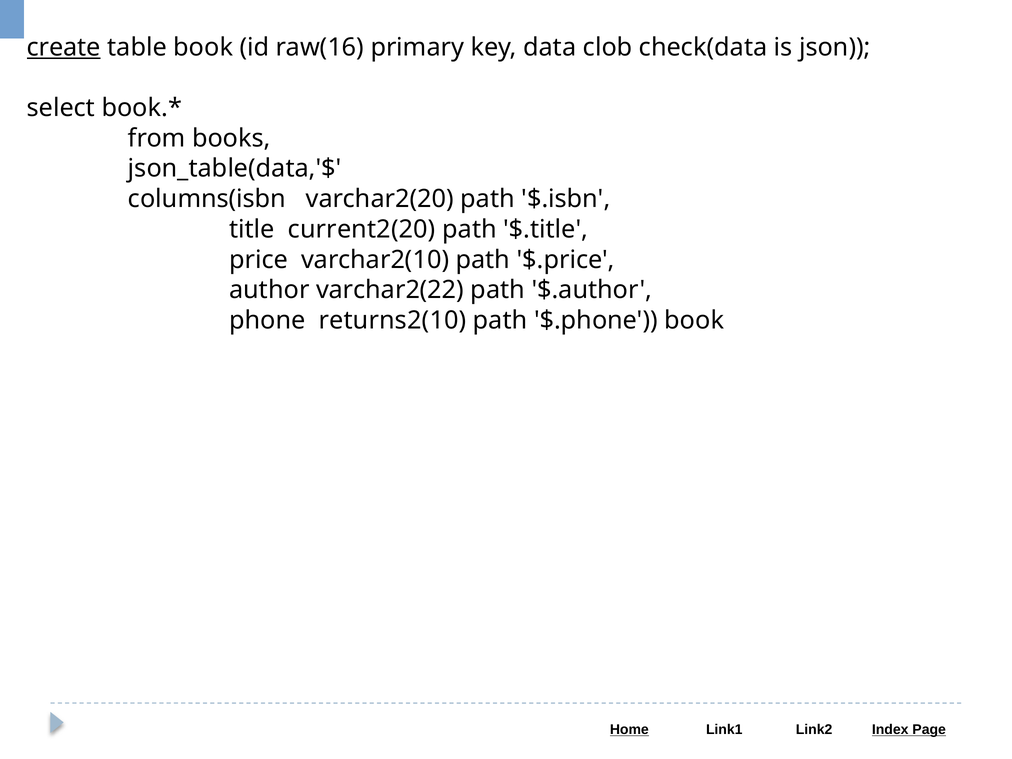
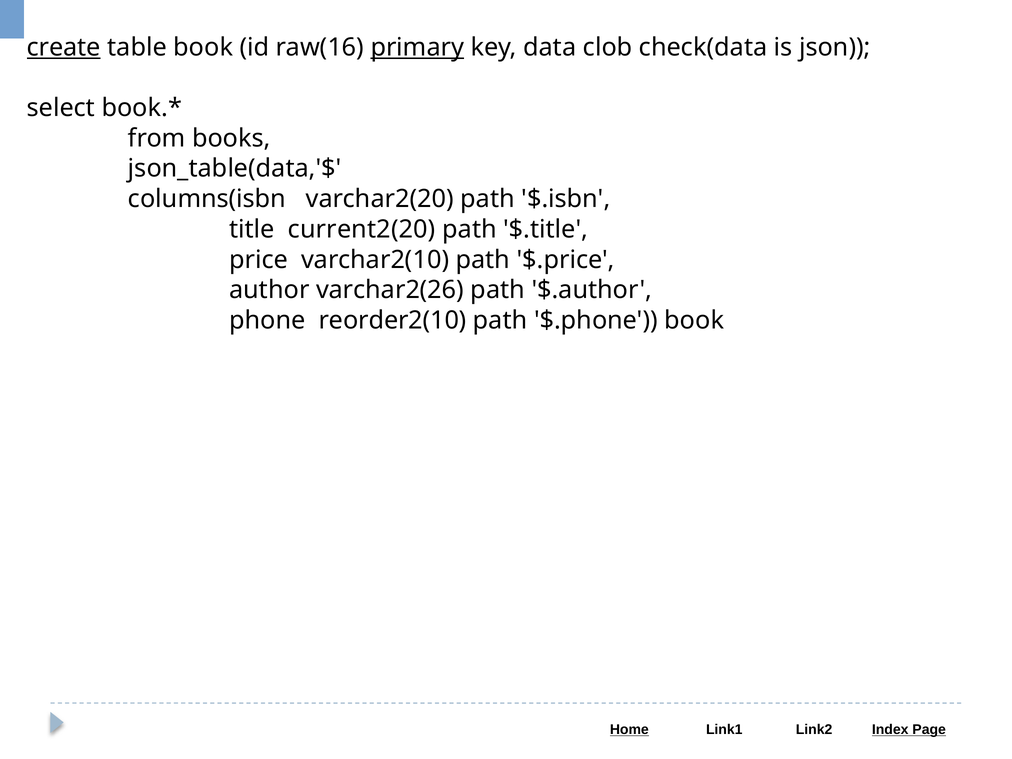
primary underline: none -> present (417, 47)
varchar2(22: varchar2(22 -> varchar2(26 (390, 290)
returns2(10: returns2(10 -> reorder2(10 (393, 320)
